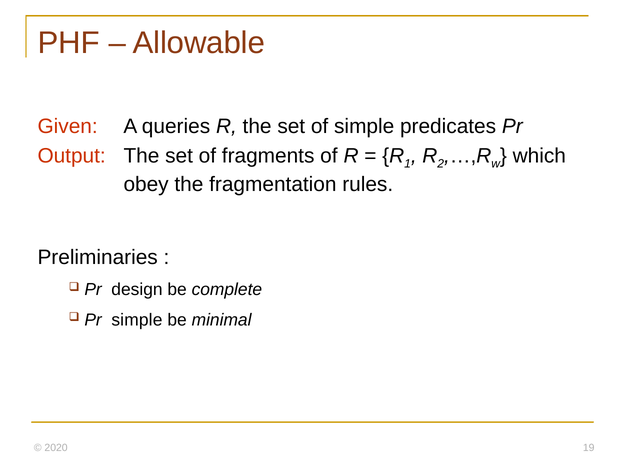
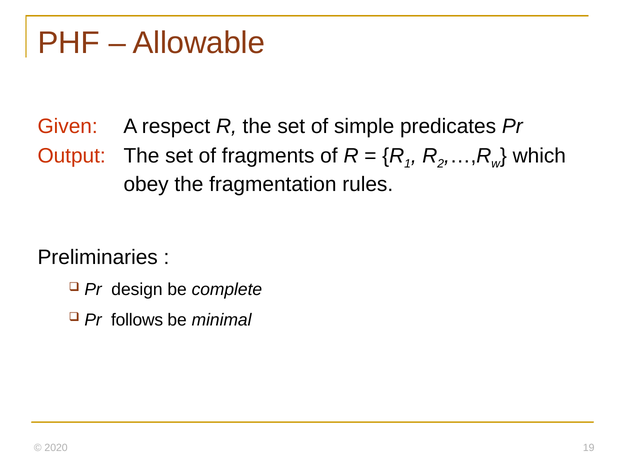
queries: queries -> respect (176, 126)
Pr simple: simple -> follows (137, 320)
